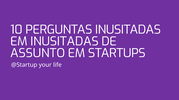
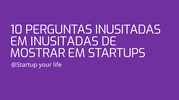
ASSUNTO: ASSUNTO -> MOSTRAR (38, 53)
